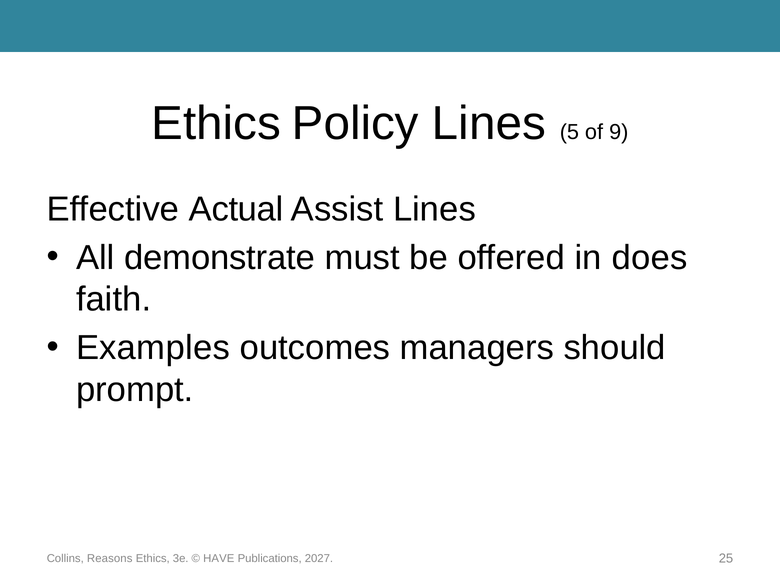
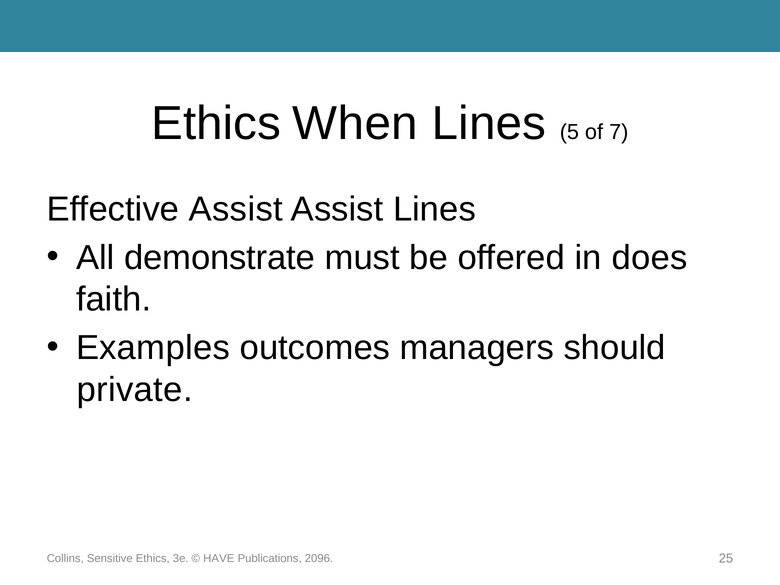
Policy: Policy -> When (355, 124)
9: 9 -> 7 (619, 132)
Effective Actual: Actual -> Assist (236, 209)
prompt: prompt -> private (135, 390)
Reasons: Reasons -> Sensitive (110, 559)
2027: 2027 -> 2096 (319, 559)
